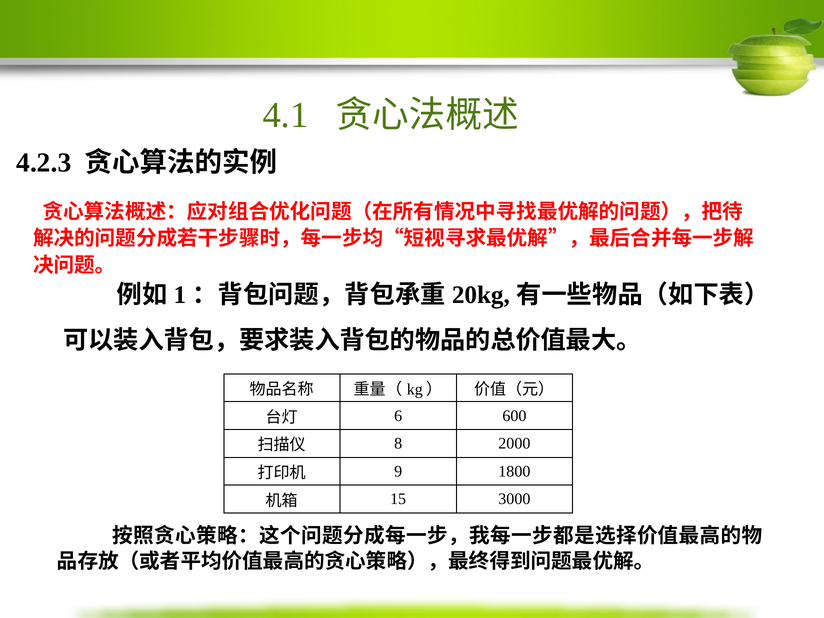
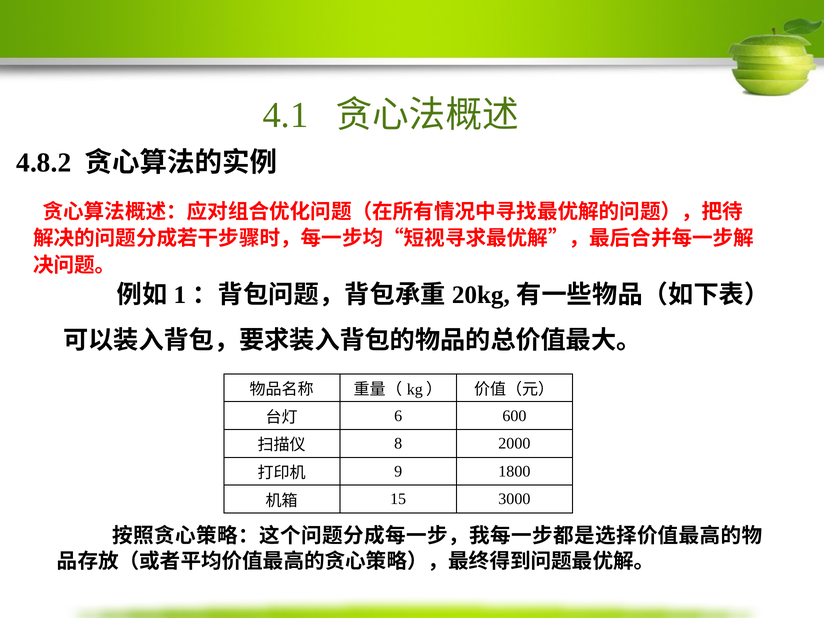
4.2.3: 4.2.3 -> 4.8.2 (44, 163)
